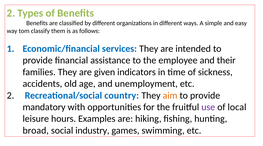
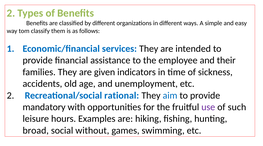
country: country -> rational (122, 95)
aim colour: orange -> blue (170, 95)
local: local -> such (237, 107)
industry: industry -> without (92, 131)
